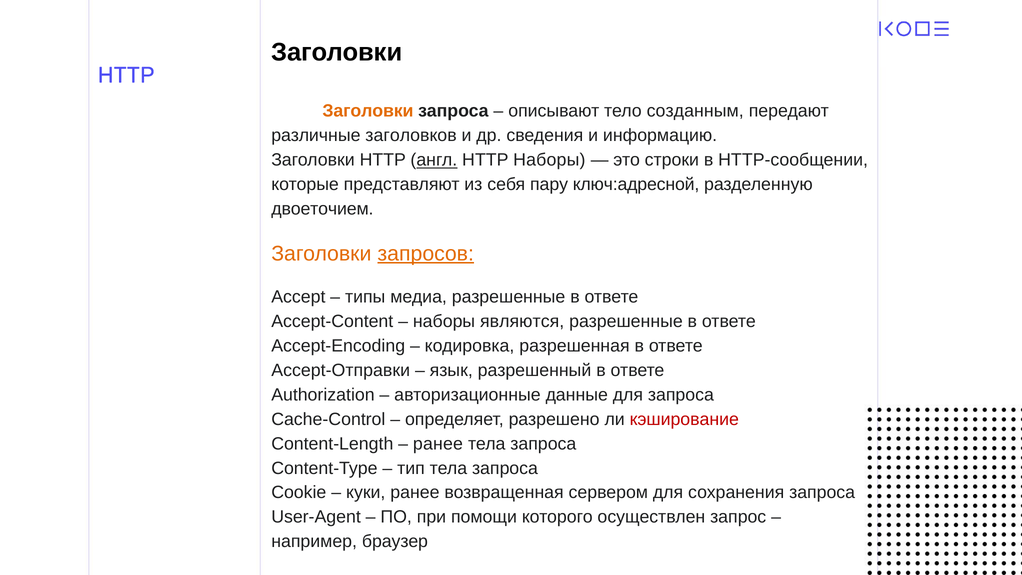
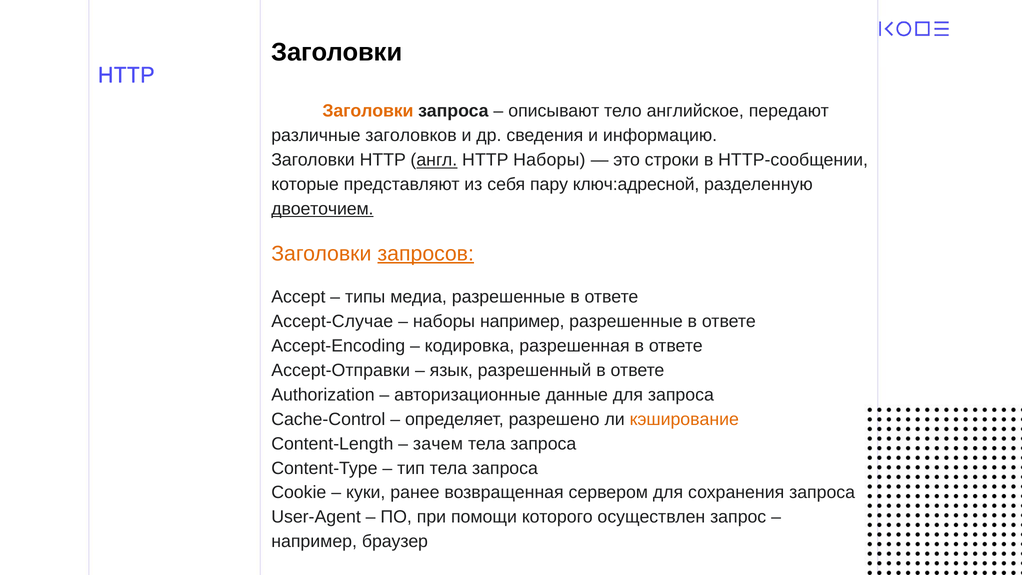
созданным: созданным -> английское (695, 111)
двоеточием underline: none -> present (322, 209)
Accept-Content: Accept-Content -> Accept-Случае (332, 321)
наборы являются: являются -> например (522, 321)
кэширование colour: red -> orange (684, 419)
ранее: ранее -> зачем (438, 444)
